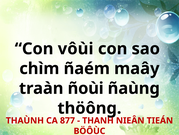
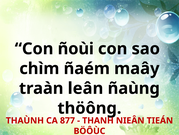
vôùi: vôùi -> ñoùi (76, 49)
ñoùi: ñoùi -> leân (85, 88)
